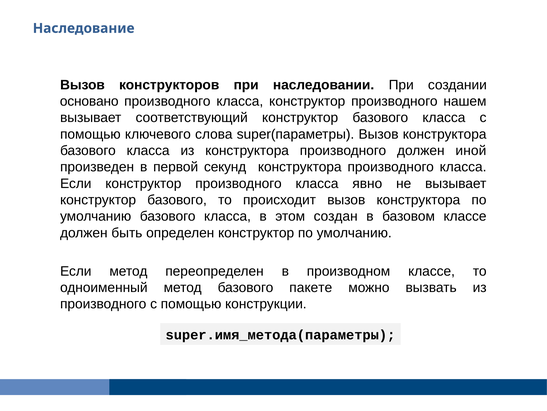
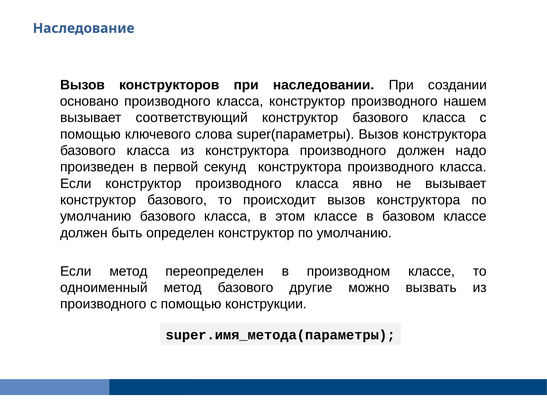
иной: иной -> надо (471, 150)
этом создан: создан -> классе (336, 216)
пакете: пакете -> другие (311, 287)
